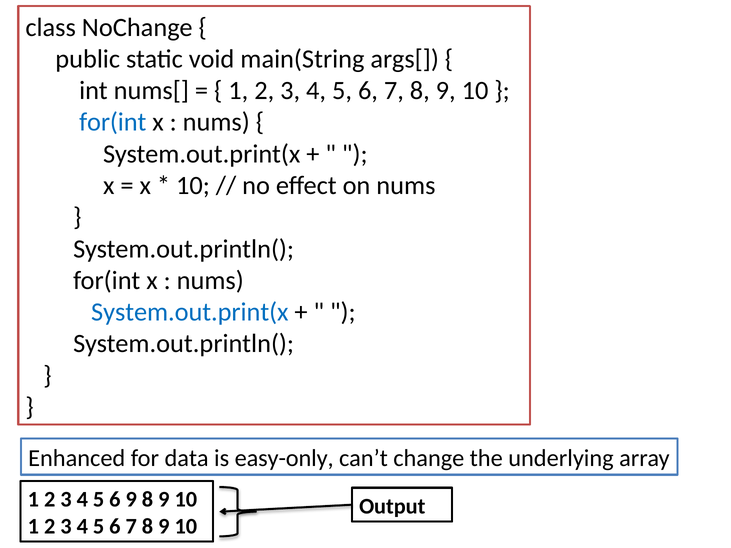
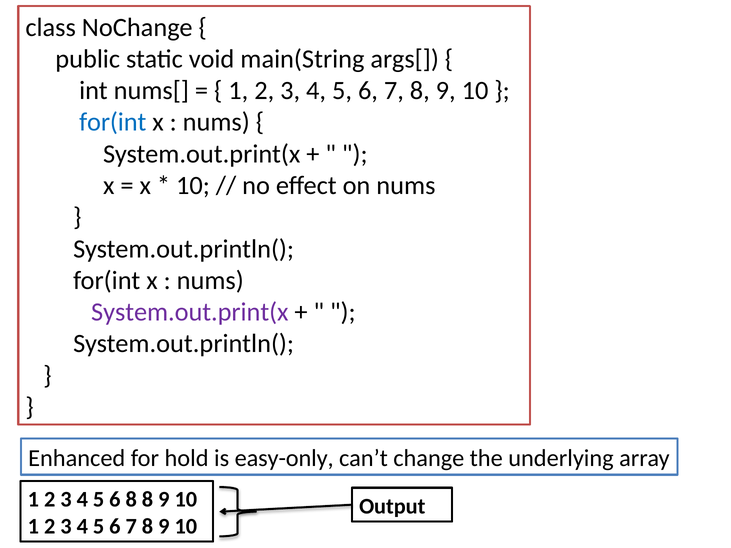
System.out.print(x colour: blue -> purple (190, 312)
data: data -> hold (187, 459)
6 9: 9 -> 8 (131, 500)
